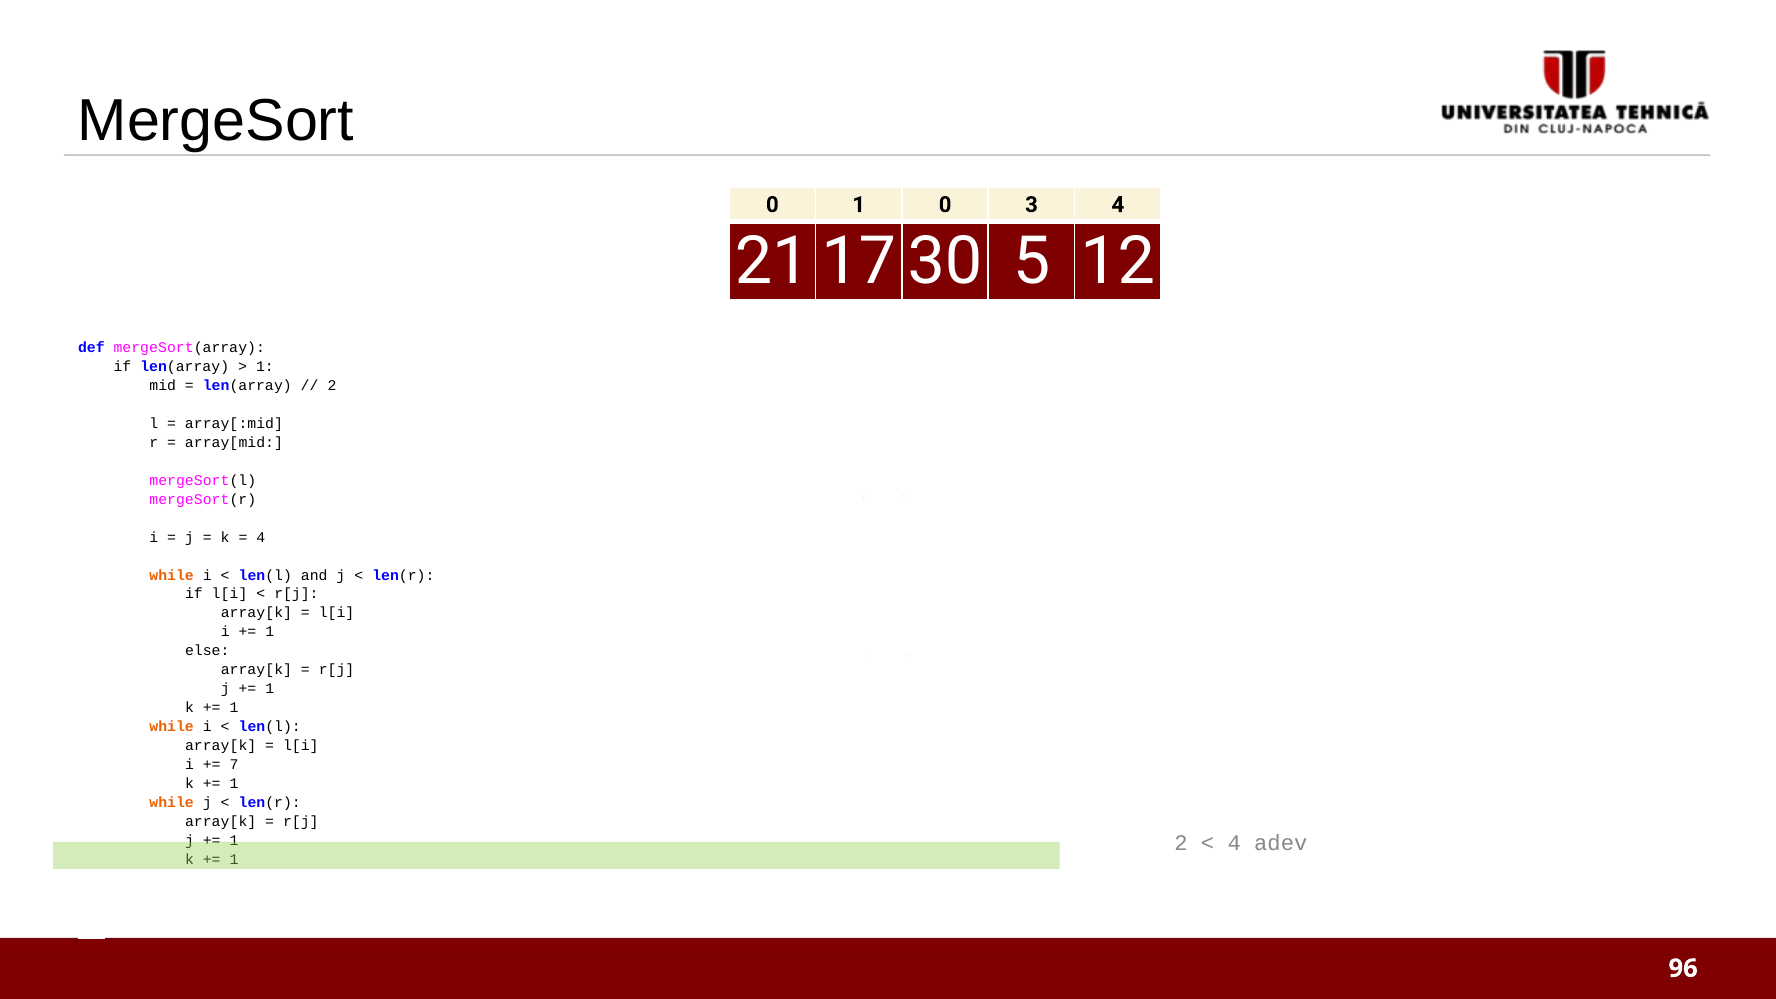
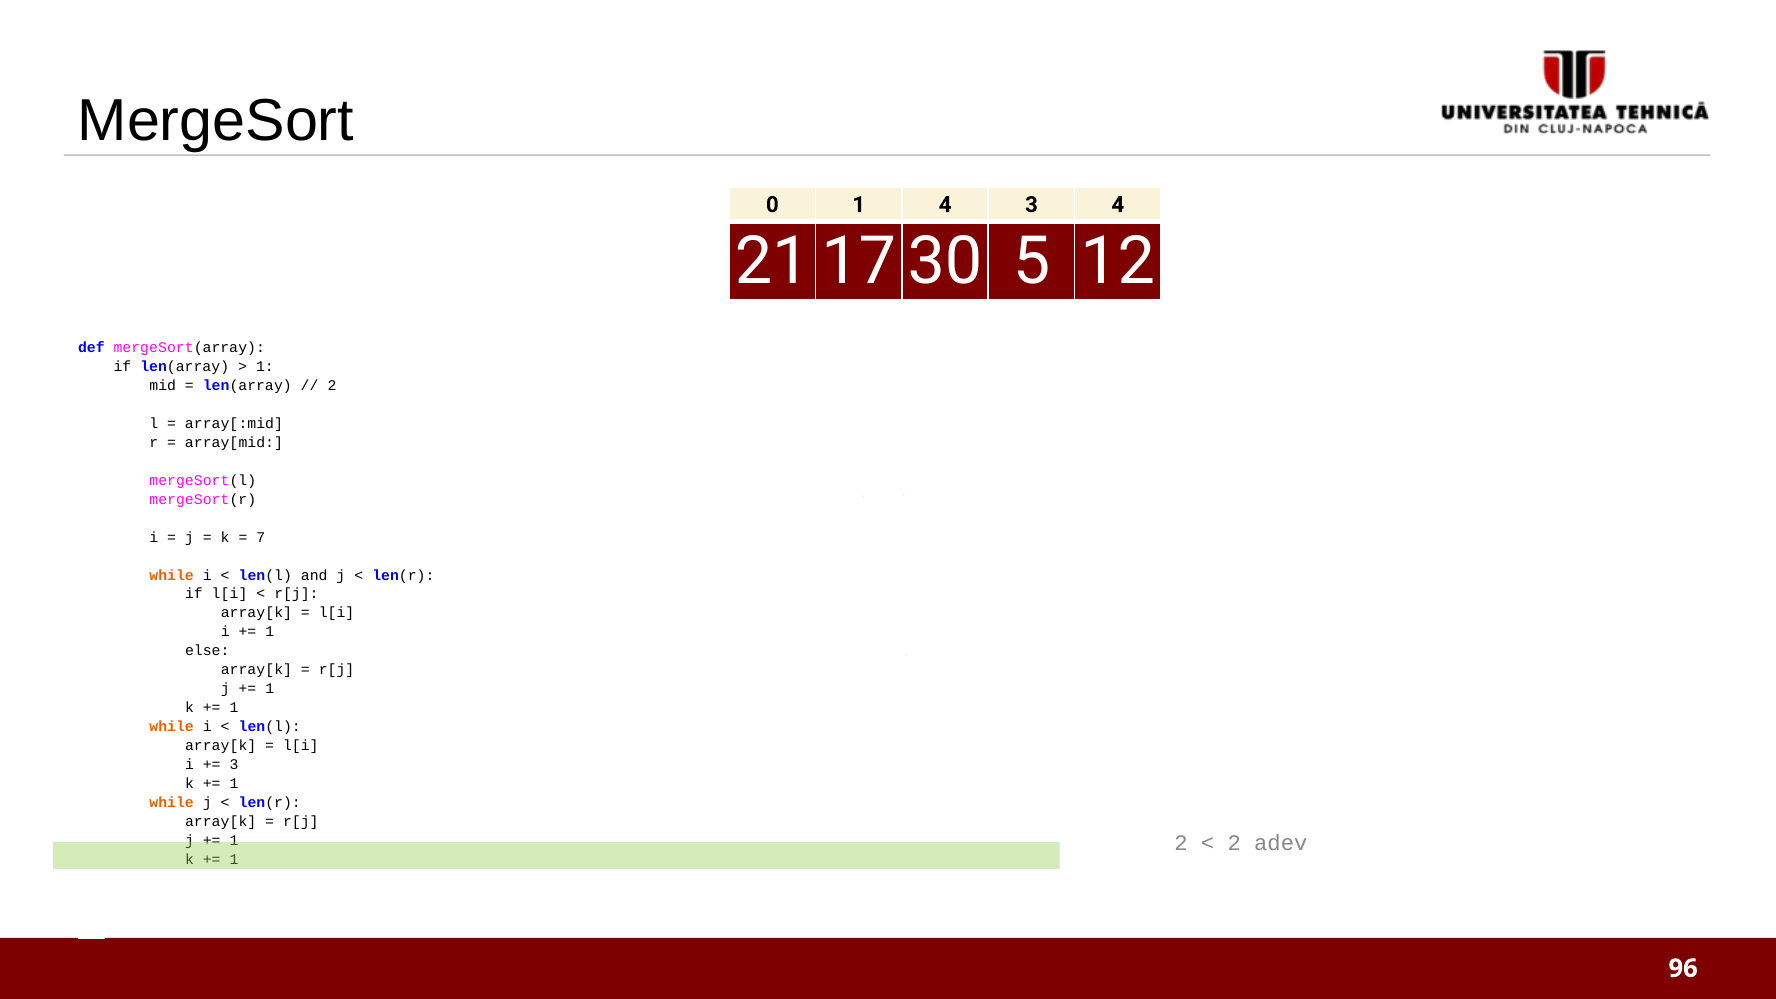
1 0: 0 -> 4 (945, 205)
4: 4 -> 7 (261, 537)
7: 7 -> 3 (234, 764)
4: 4 -> 2 (1234, 843)
